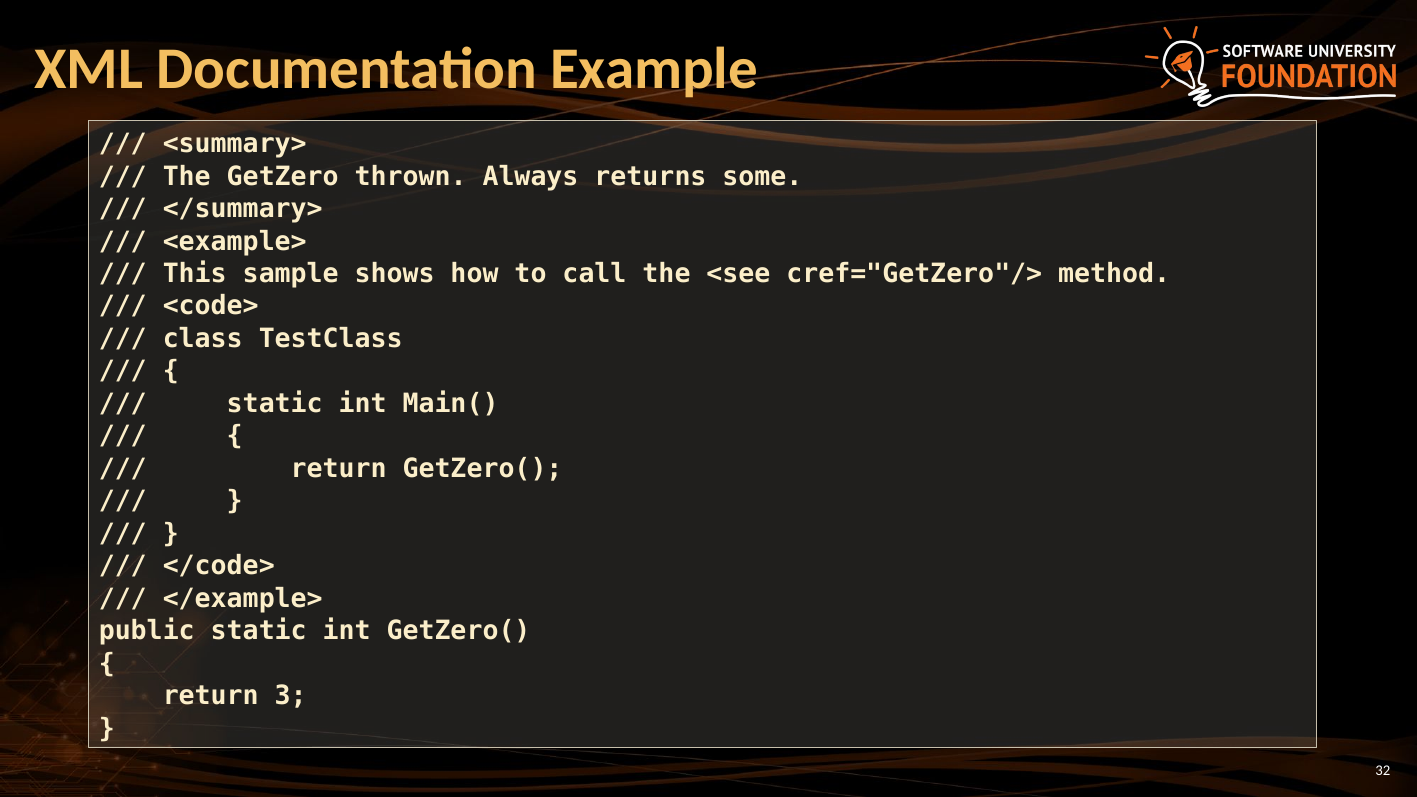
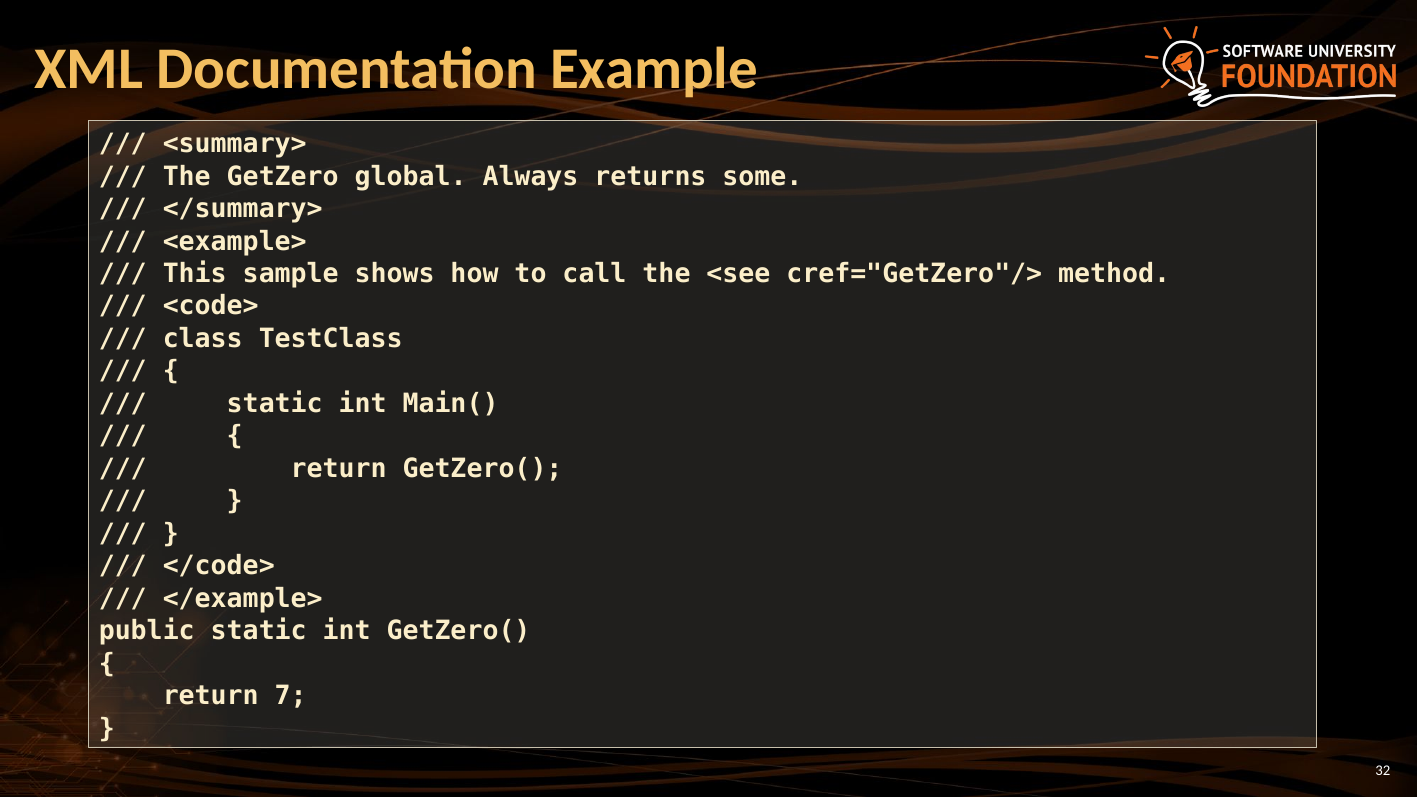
thrown: thrown -> global (411, 176)
3: 3 -> 7 (291, 696)
